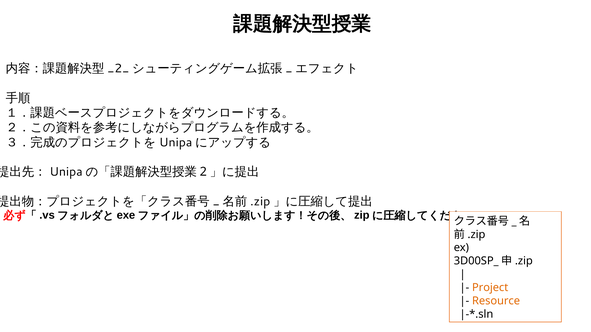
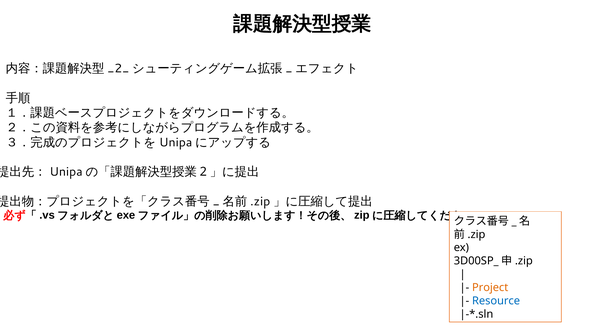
Resource colour: orange -> blue (496, 301)
